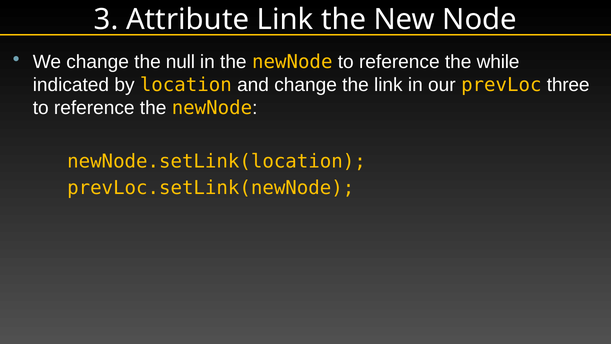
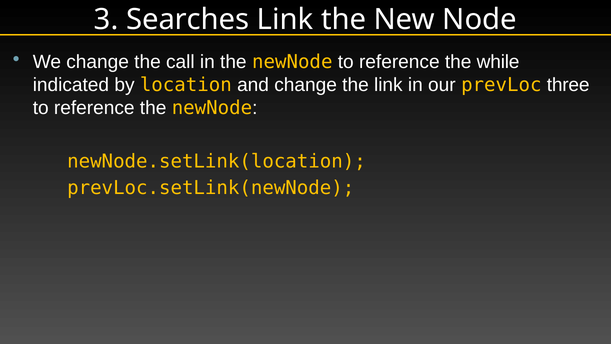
Attribute: Attribute -> Searches (188, 20)
null: null -> call (180, 62)
